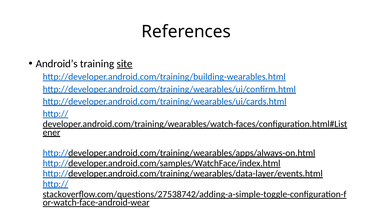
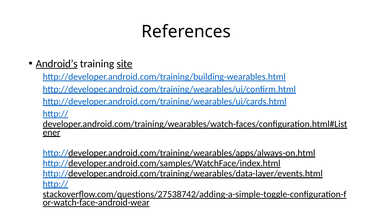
Android’s underline: none -> present (57, 64)
